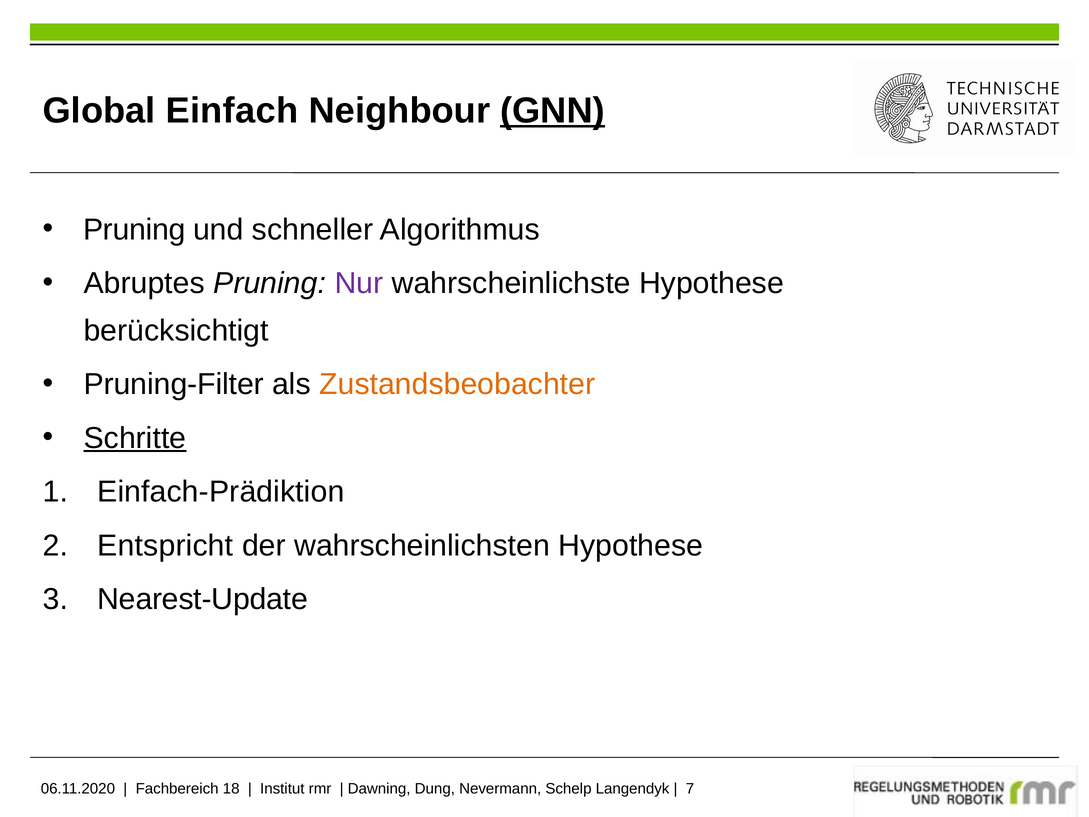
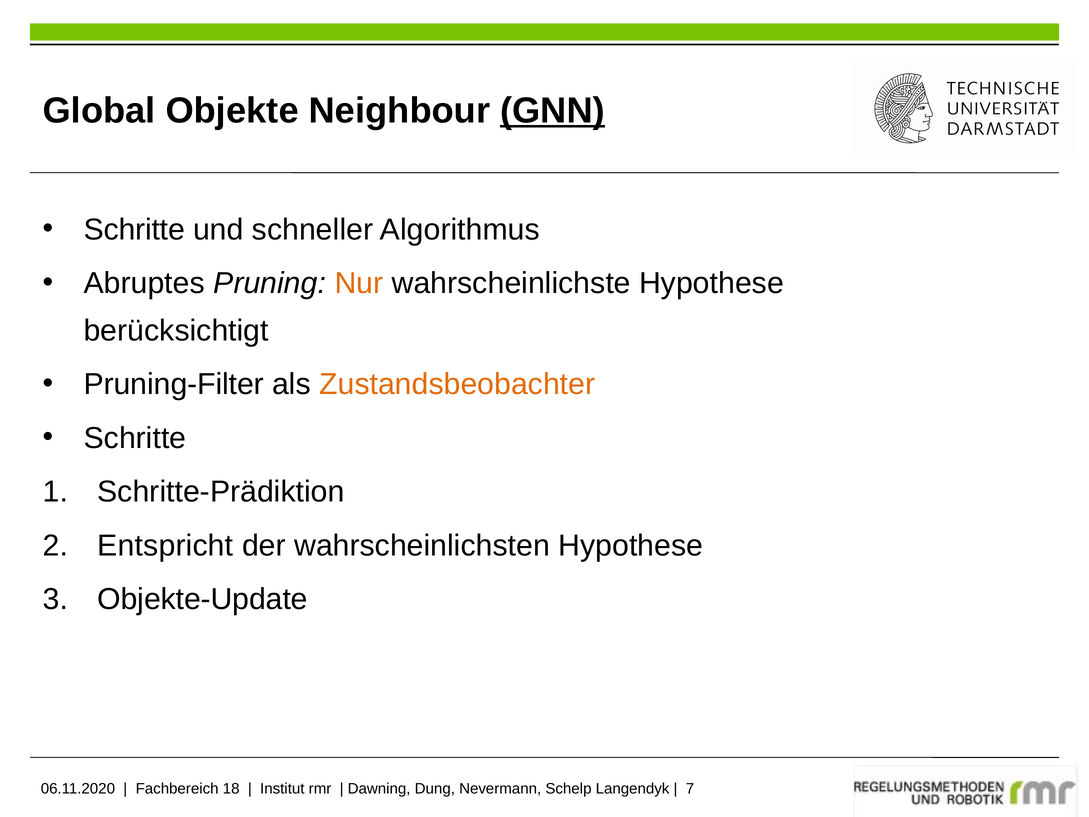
Einfach: Einfach -> Objekte (232, 111)
Pruning: Pruning -> Schritte (134, 230)
Nur colour: purple -> orange (359, 283)
Schritte underline: present -> none (135, 438)
Einfach-Prädiktion: Einfach-Prädiktion -> Schritte-Prädiktion (221, 492)
Nearest-Update: Nearest-Update -> Objekte-Update (203, 599)
